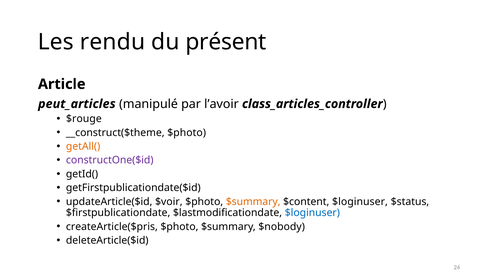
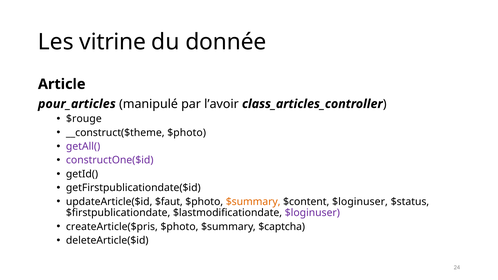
rendu: rendu -> vitrine (113, 42)
présent: présent -> donnée (226, 42)
peut_articles: peut_articles -> pour_articles (77, 104)
getAll( colour: orange -> purple (83, 146)
$voir: $voir -> $faut (169, 202)
$loginuser colour: blue -> purple (312, 213)
$nobody: $nobody -> $captcha (282, 227)
